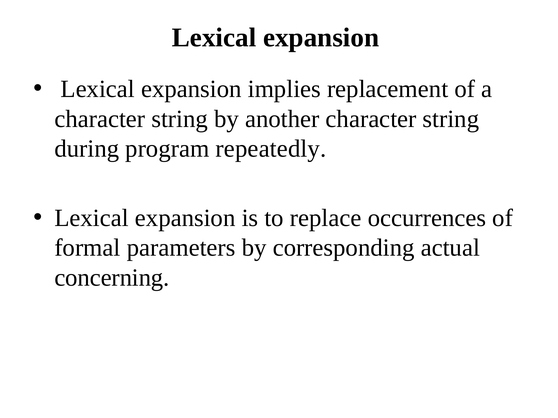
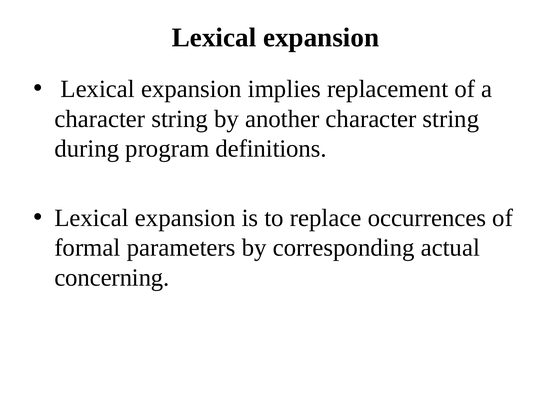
repeatedly: repeatedly -> definitions (271, 149)
